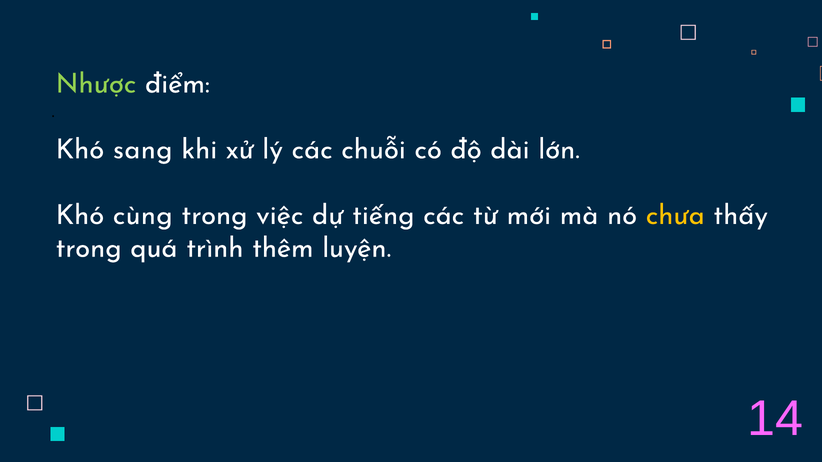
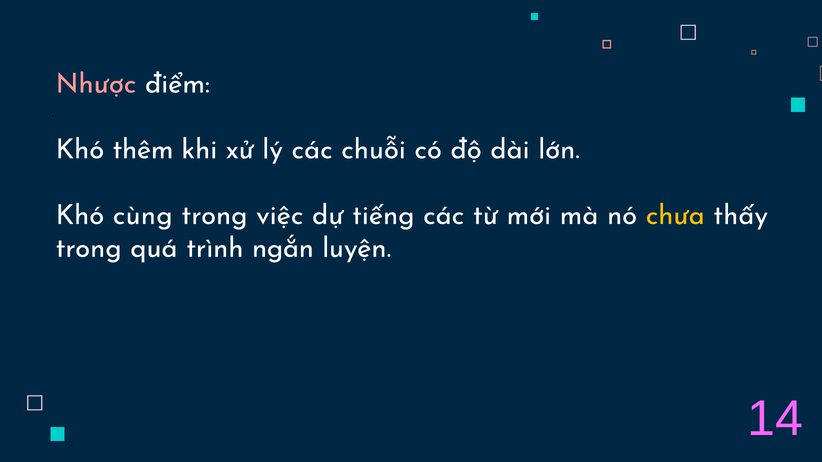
Nhược colour: light green -> pink (96, 84)
sang: sang -> thêm (143, 149)
thêm: thêm -> ngắn (283, 248)
